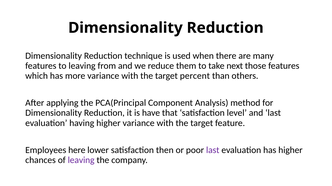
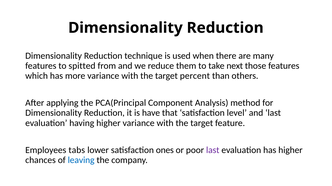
to leaving: leaving -> spitted (82, 66)
here: here -> tabs (77, 151)
then: then -> ones (165, 151)
leaving colour: purple -> blue (81, 161)
